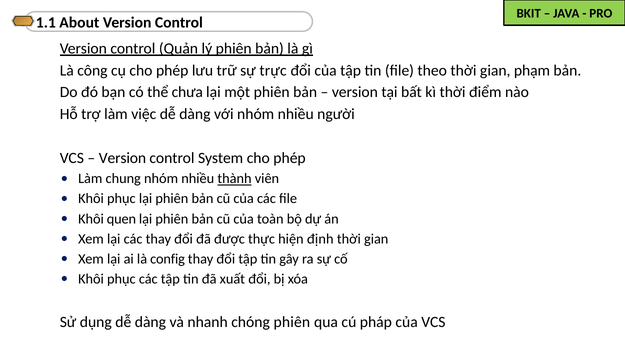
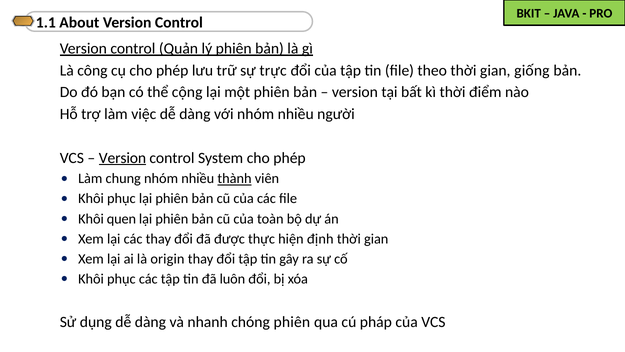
phạm: phạm -> giống (532, 70)
chưa: chưa -> cộng (187, 92)
Version underline: none -> present (122, 158)
config: config -> origin (167, 259)
xuất: xuất -> luôn (232, 279)
